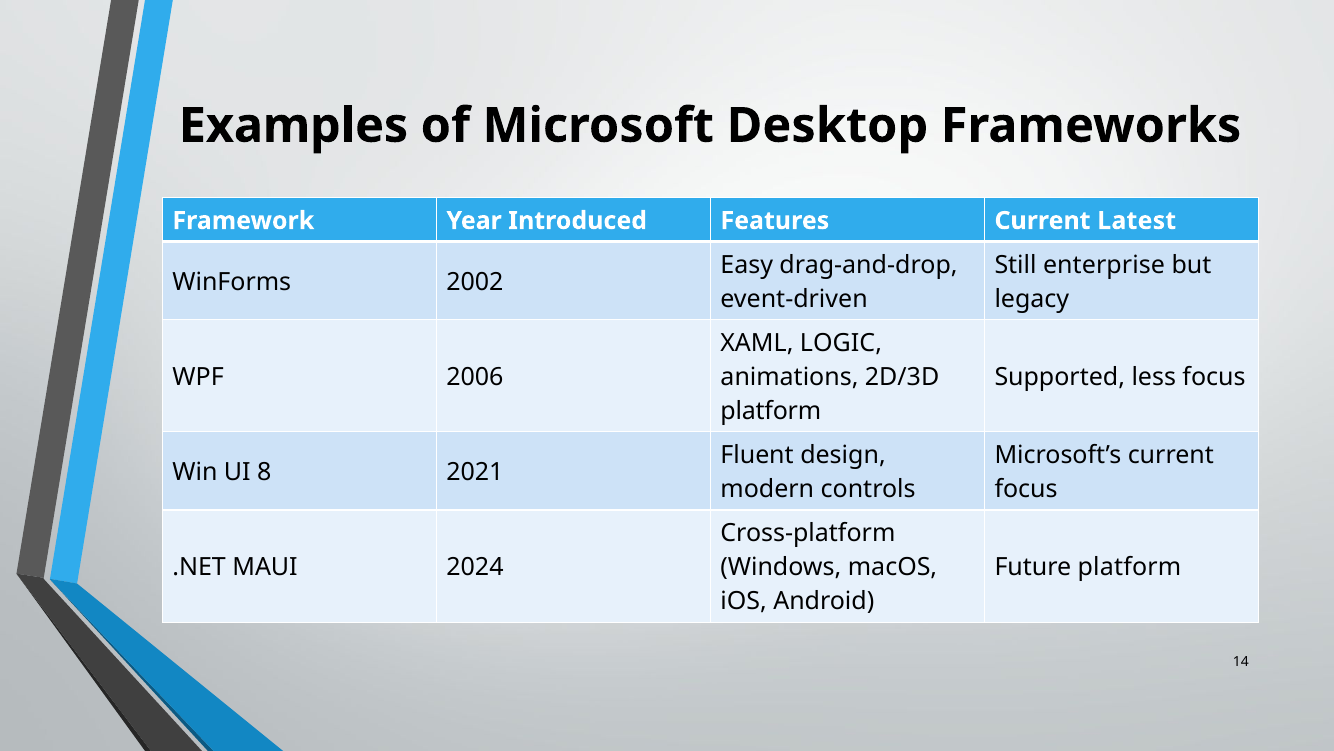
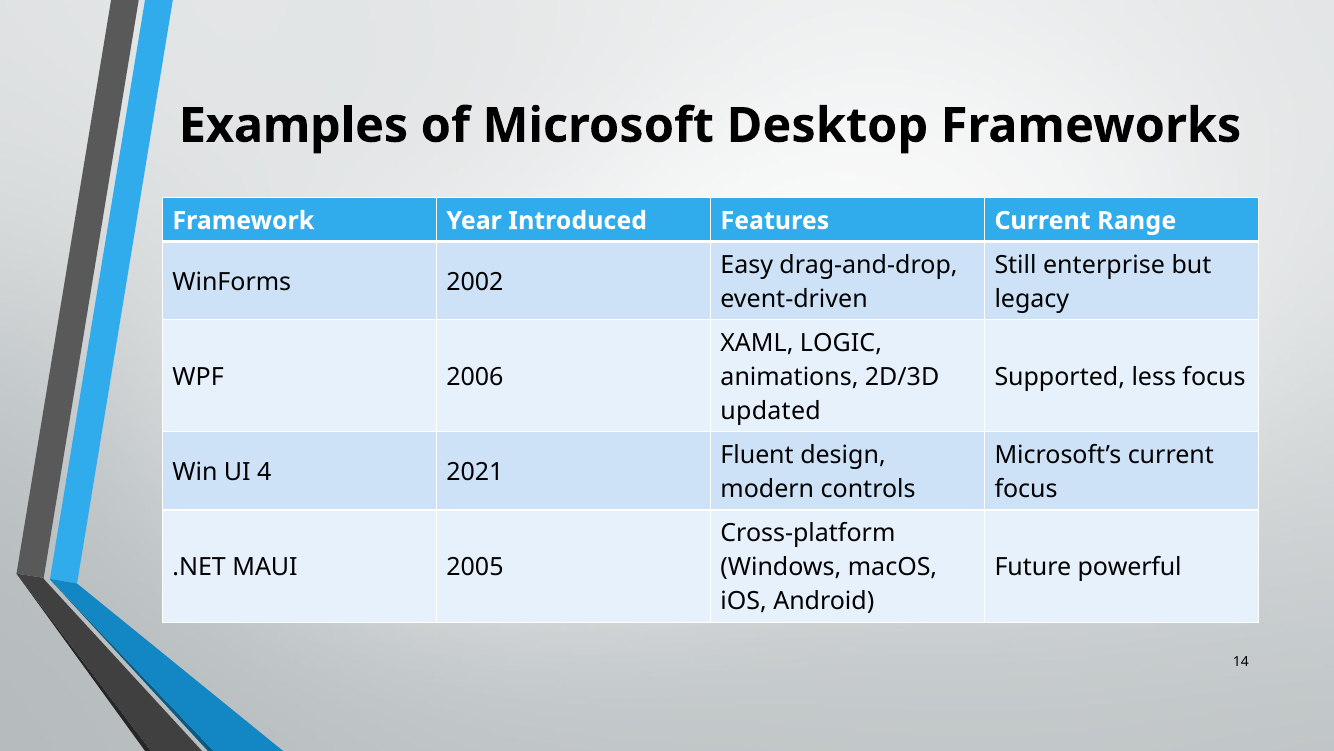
Latest: Latest -> Range (1137, 221)
platform: platform -> updated (771, 411)
8: 8 -> 4 (264, 472)
2024: 2024 -> 2005 (475, 567)
Future platform: platform -> powerful (1130, 567)
